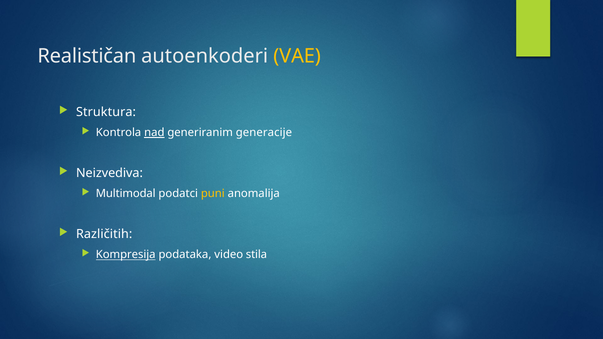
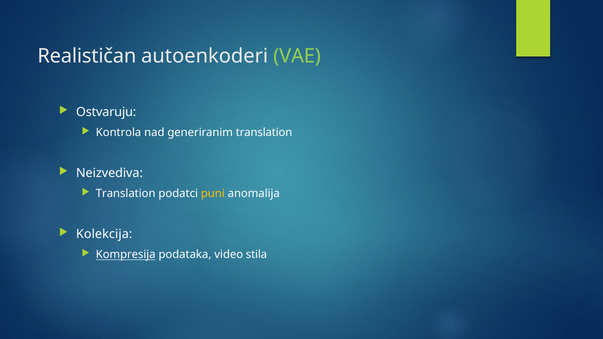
VAE colour: yellow -> light green (297, 56)
Struktura: Struktura -> Ostvaruju (106, 112)
nad underline: present -> none (154, 133)
generiranim generacije: generacije -> translation (264, 133)
Multimodal: Multimodal -> Translation (126, 194)
Različitih: Različitih -> Kolekcija (104, 234)
